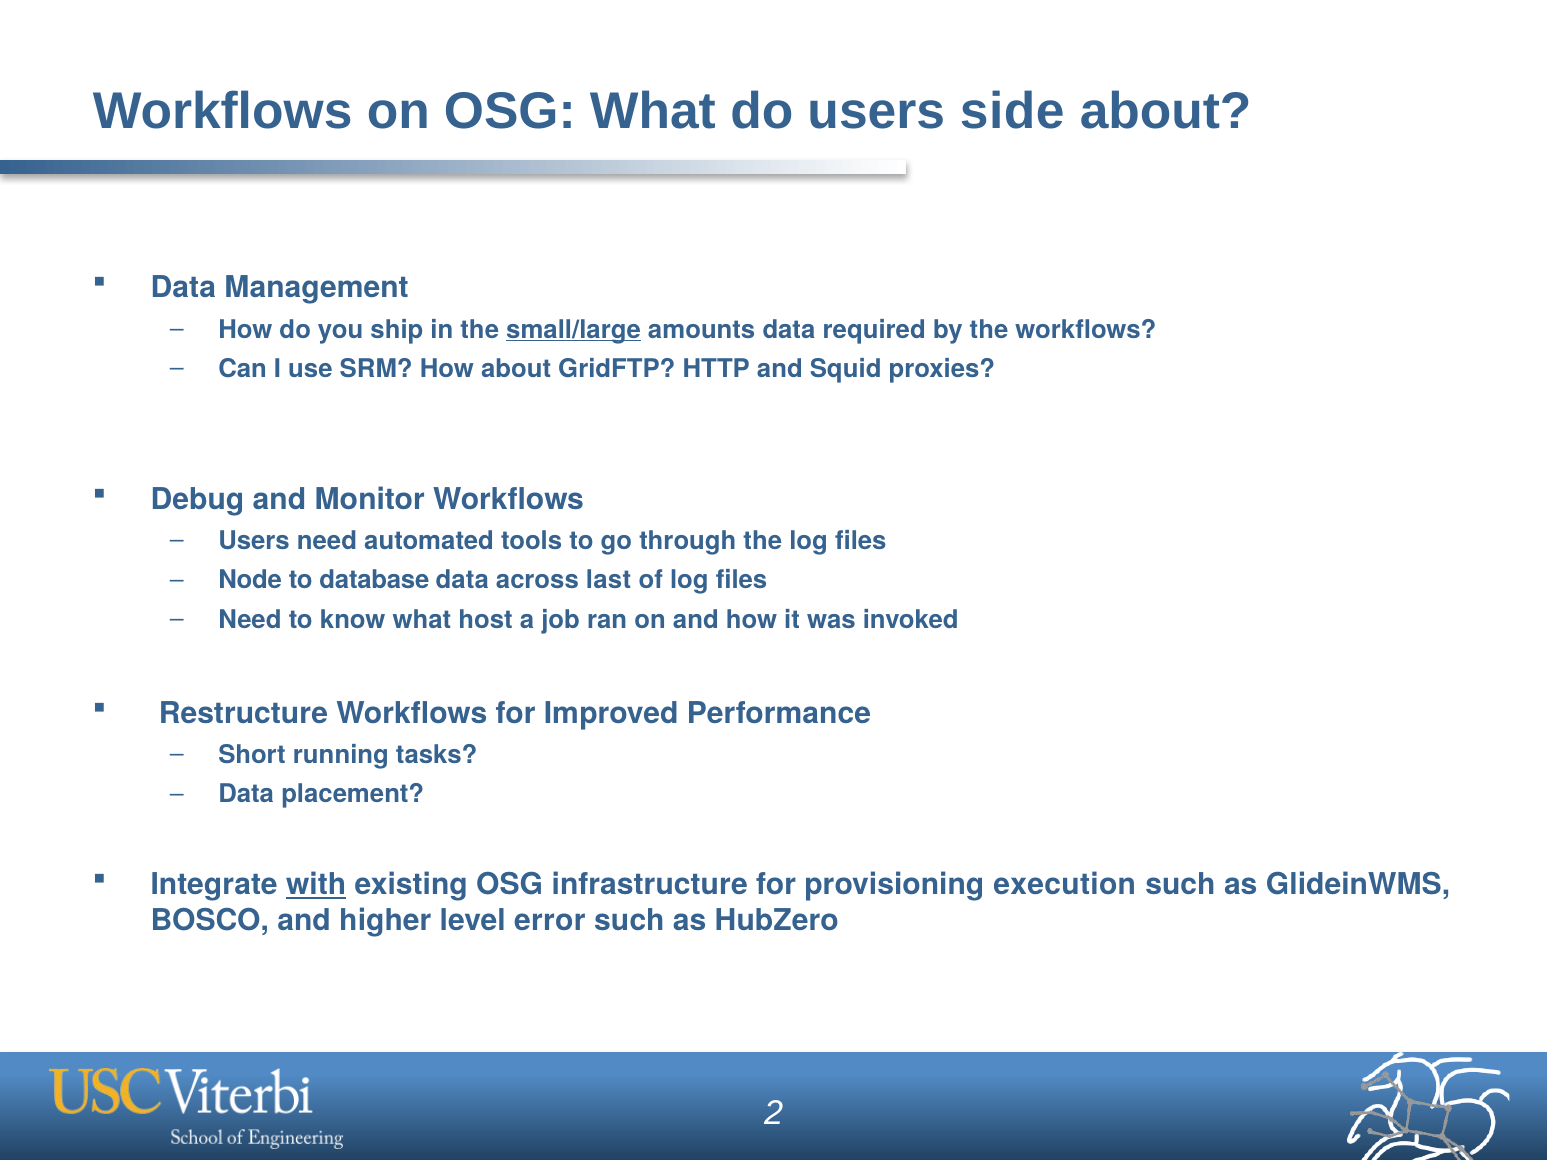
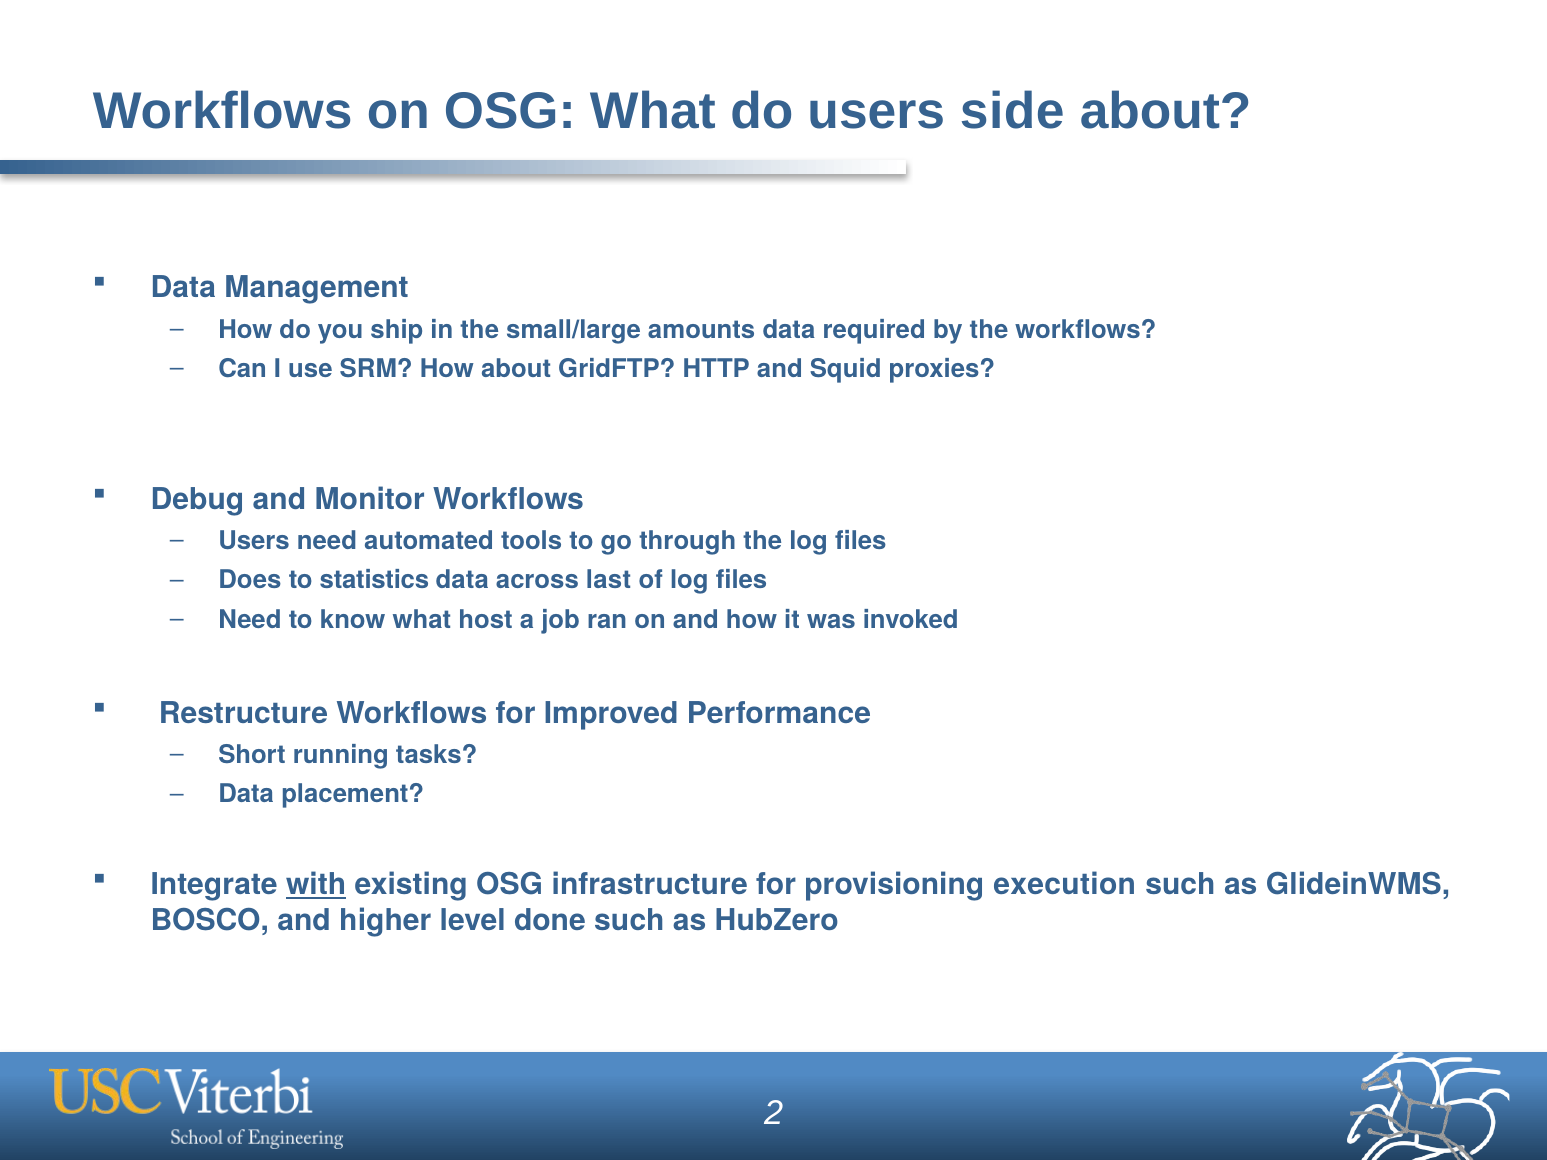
small/large underline: present -> none (574, 330)
Node: Node -> Does (250, 581)
database: database -> statistics (374, 581)
error: error -> done (550, 921)
